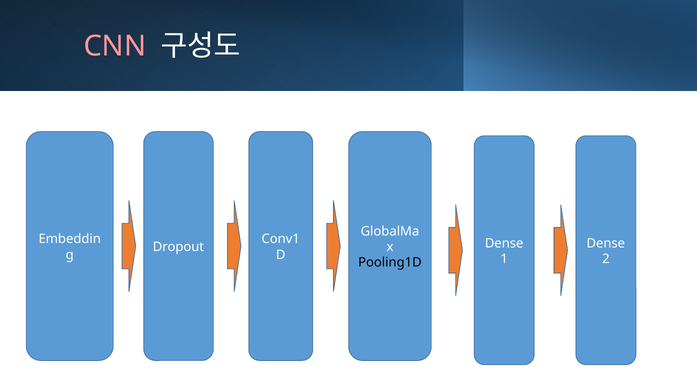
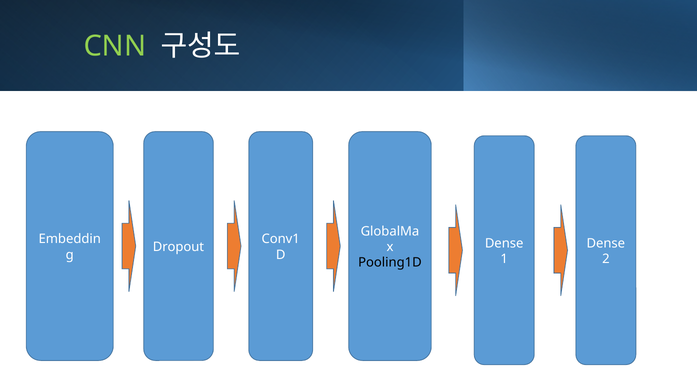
CNN colour: pink -> light green (115, 46)
